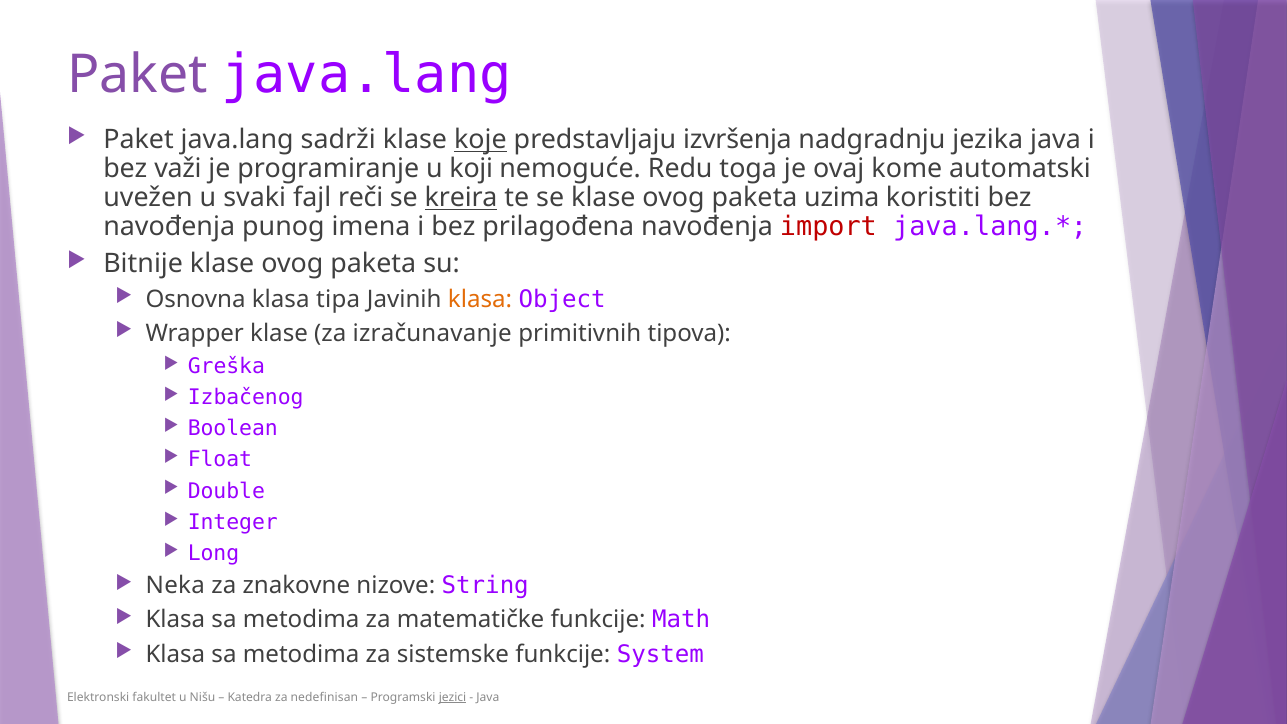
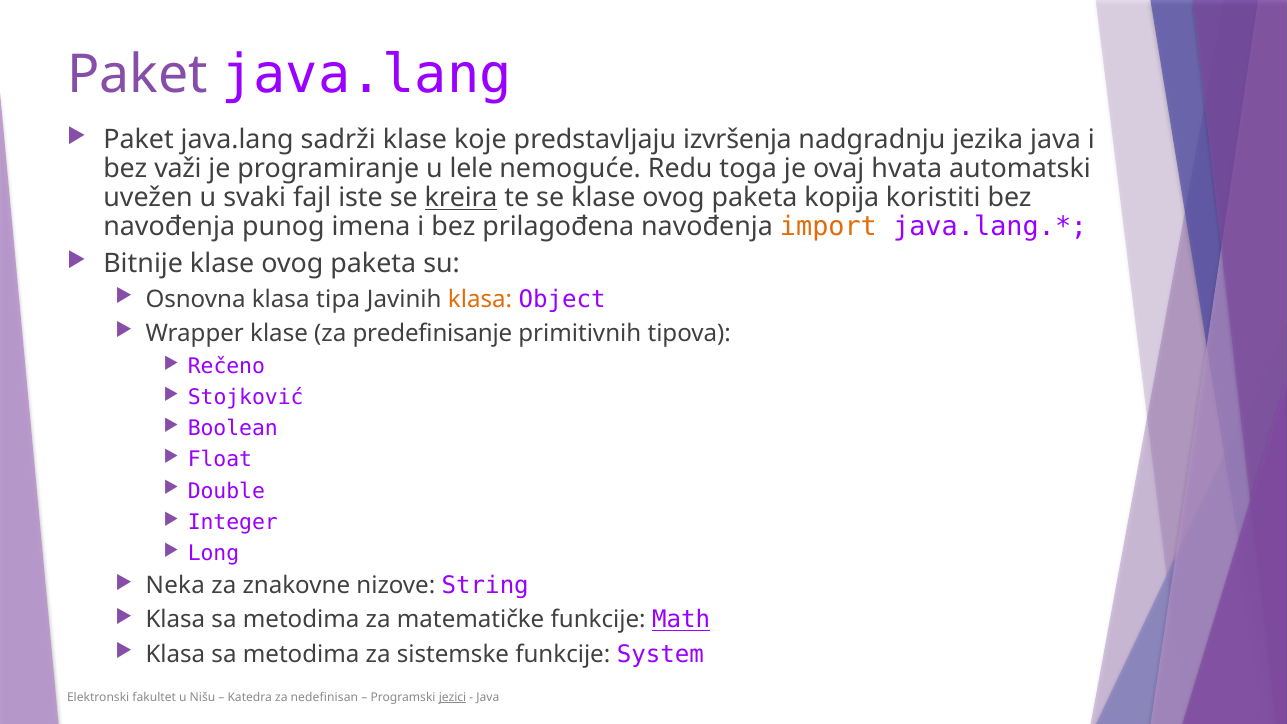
koje underline: present -> none (480, 140)
koji: koji -> lele (471, 169)
kome: kome -> hvata (907, 169)
reči: reči -> iste (361, 198)
uzima: uzima -> kopija (842, 198)
import colour: red -> orange (828, 227)
izračunavanje: izračunavanje -> predefinisanje (432, 334)
Greška: Greška -> Rečeno (226, 366)
Izbačenog: Izbačenog -> Stojković (246, 397)
Math underline: none -> present (681, 620)
